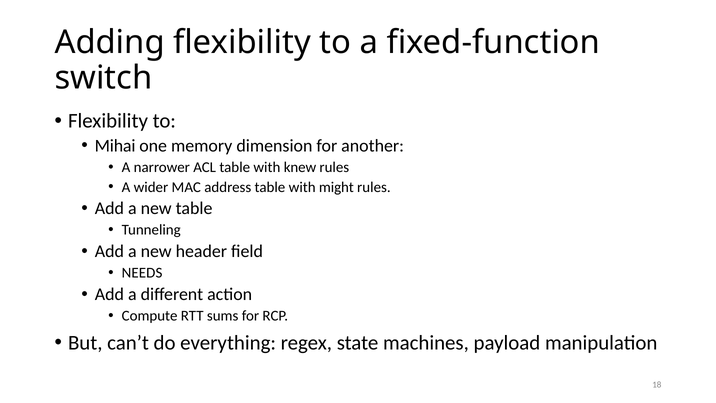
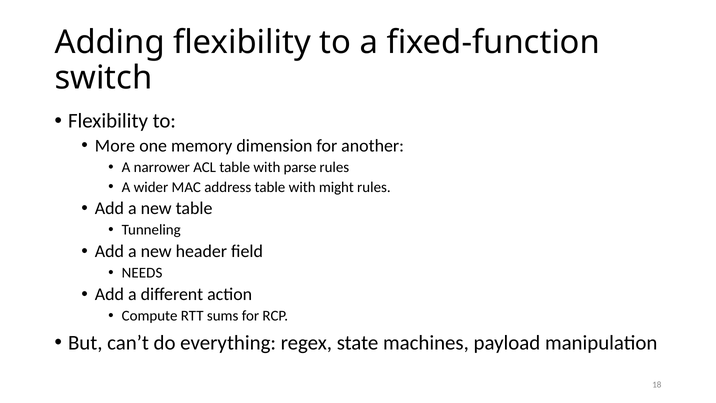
Mihai: Mihai -> More (115, 146)
knew: knew -> parse (300, 167)
